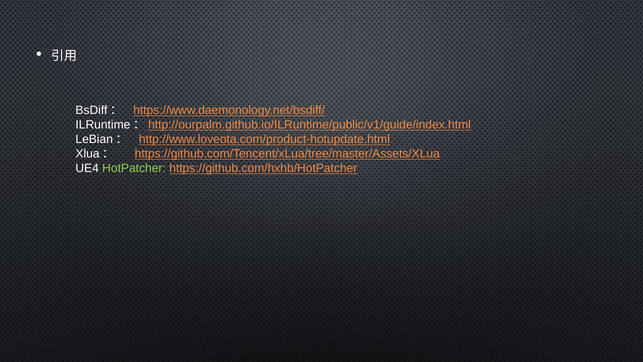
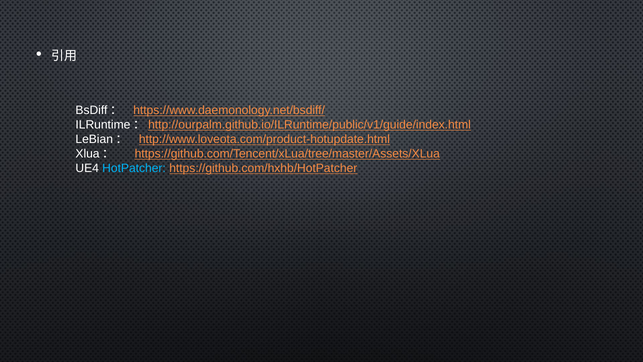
HotPatcher colour: light green -> light blue (134, 168)
